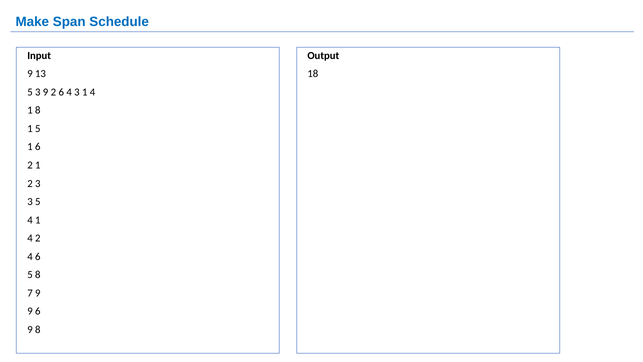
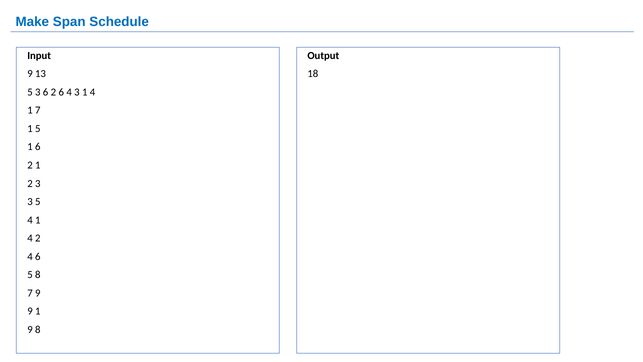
3 9: 9 -> 6 (46, 92)
1 8: 8 -> 7 (38, 110)
9 6: 6 -> 1 (38, 311)
